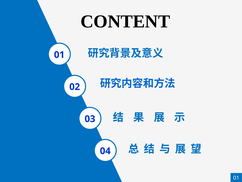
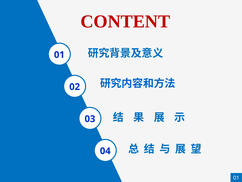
CONTENT colour: black -> red (125, 21)
